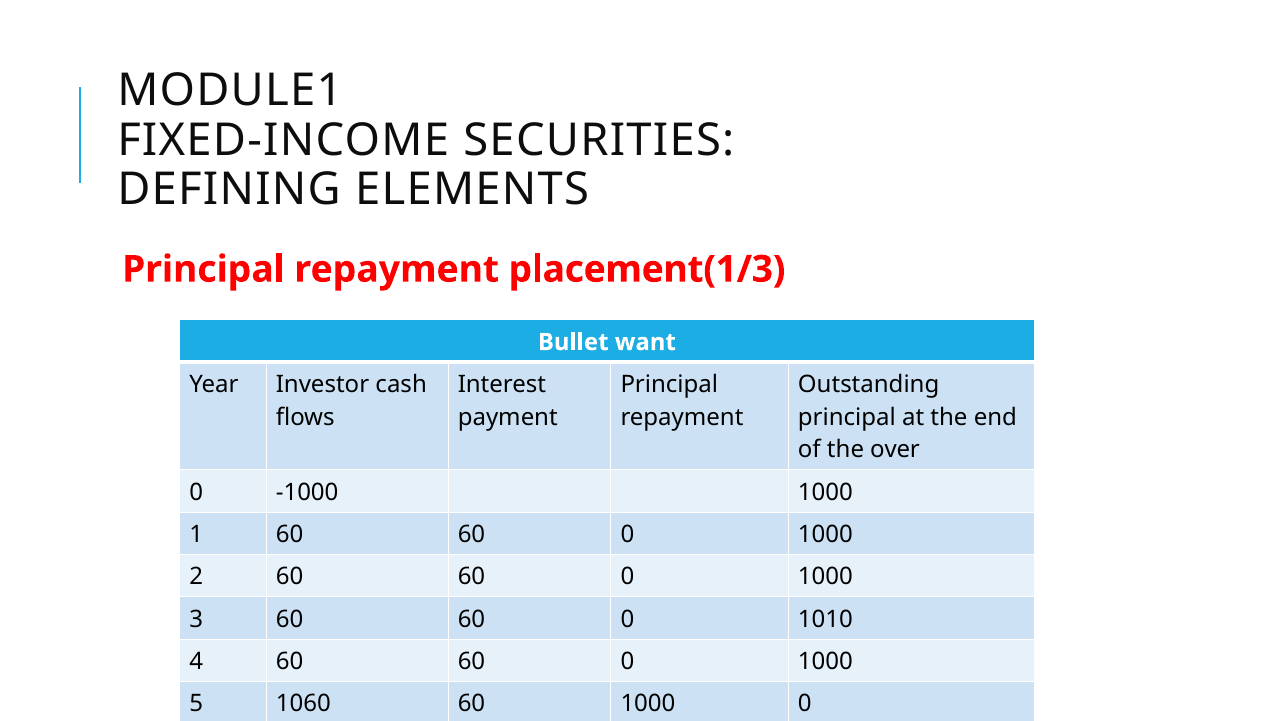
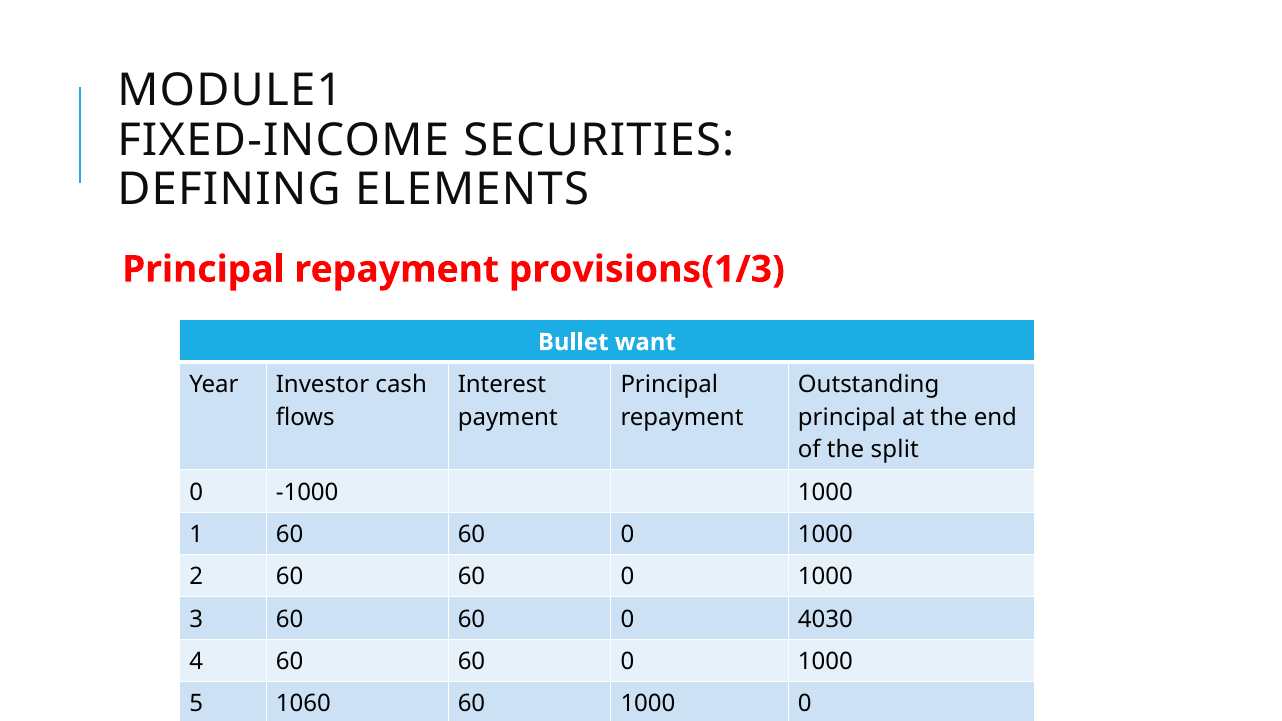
placement(1/3: placement(1/3 -> provisions(1/3 (647, 269)
over: over -> split (895, 450)
1010: 1010 -> 4030 (825, 619)
